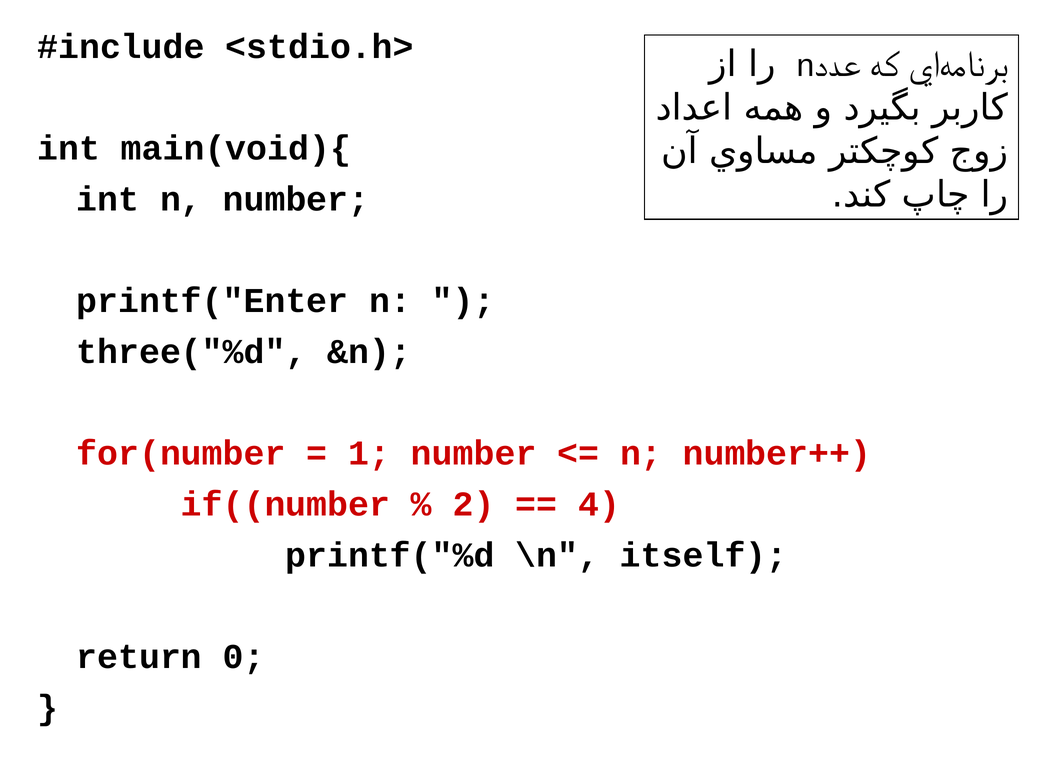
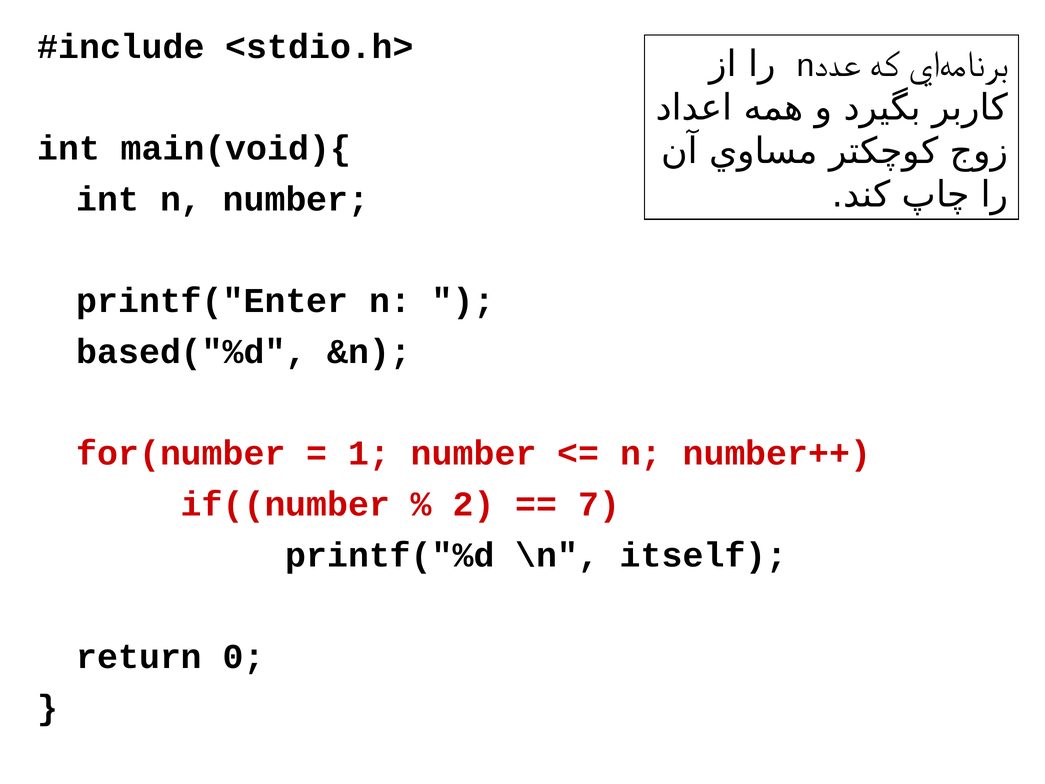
three("%d: three("%d -> based("%d (191, 352)
4: 4 -> 7 (599, 504)
